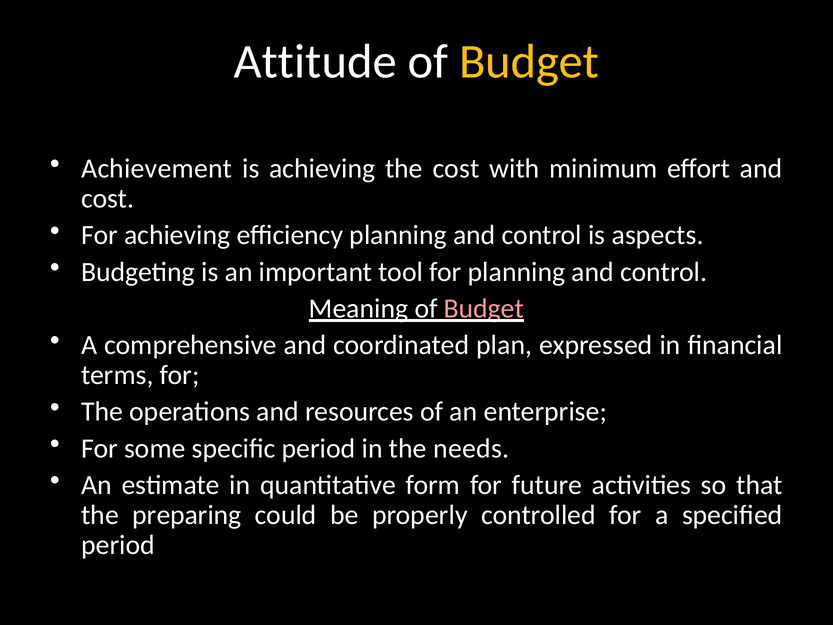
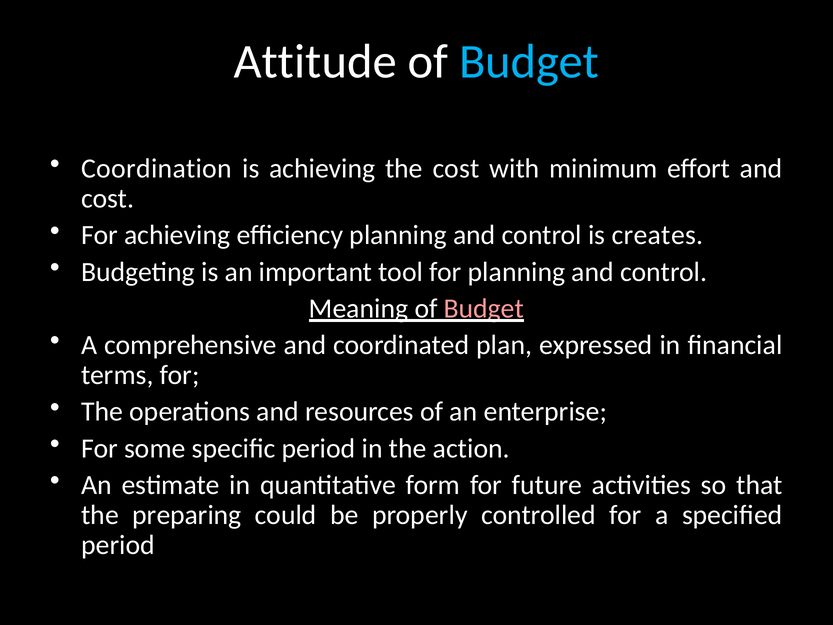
Budget colour: yellow -> light blue (529, 62)
Achievement: Achievement -> Coordination (157, 169)
aspects: aspects -> creates (658, 235)
needs: needs -> action (471, 448)
